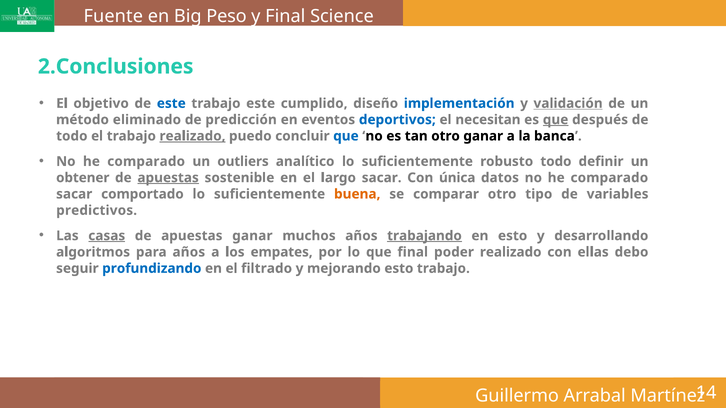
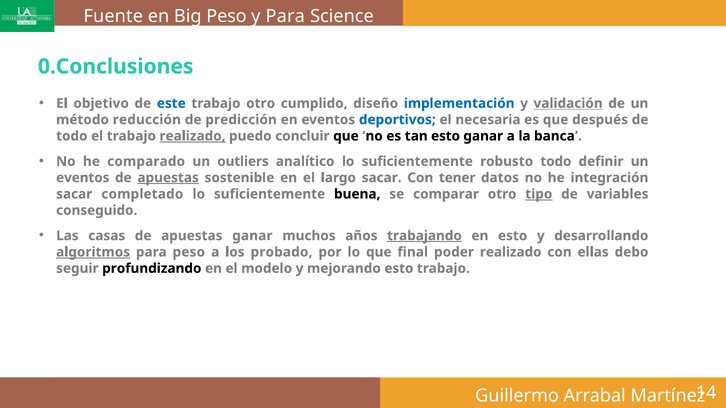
y Final: Final -> Para (285, 16)
2.Conclusiones: 2.Conclusiones -> 0.Conclusiones (116, 67)
trabajo este: este -> otro (261, 103)
eliminado: eliminado -> reducción (147, 120)
necesitan: necesitan -> necesaria (488, 120)
que underline: present -> none (556, 120)
que colour: blue -> black (346, 136)
tan otro: otro -> esto (446, 136)
obtener: obtener -> eventos (83, 178)
única: única -> tener (457, 178)
datos no he comparado: comparado -> integración (609, 178)
comportado: comportado -> completado (142, 194)
buena colour: orange -> black (357, 194)
tipo underline: none -> present (539, 194)
predictivos: predictivos -> conseguido (97, 211)
casas underline: present -> none (107, 236)
algoritmos underline: none -> present (93, 252)
para años: años -> peso (189, 252)
empates: empates -> probado (281, 252)
profundizando colour: blue -> black (152, 269)
filtrado: filtrado -> modelo (267, 269)
